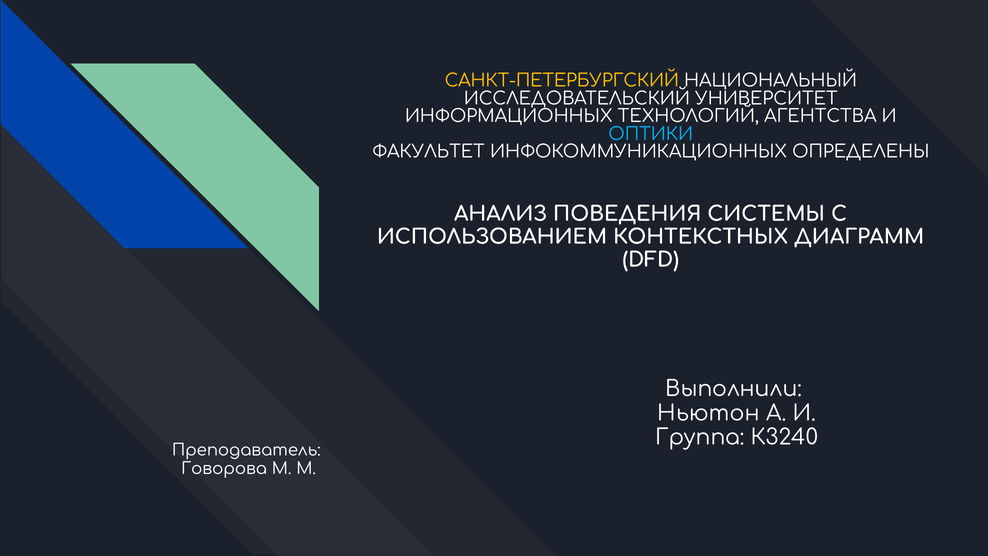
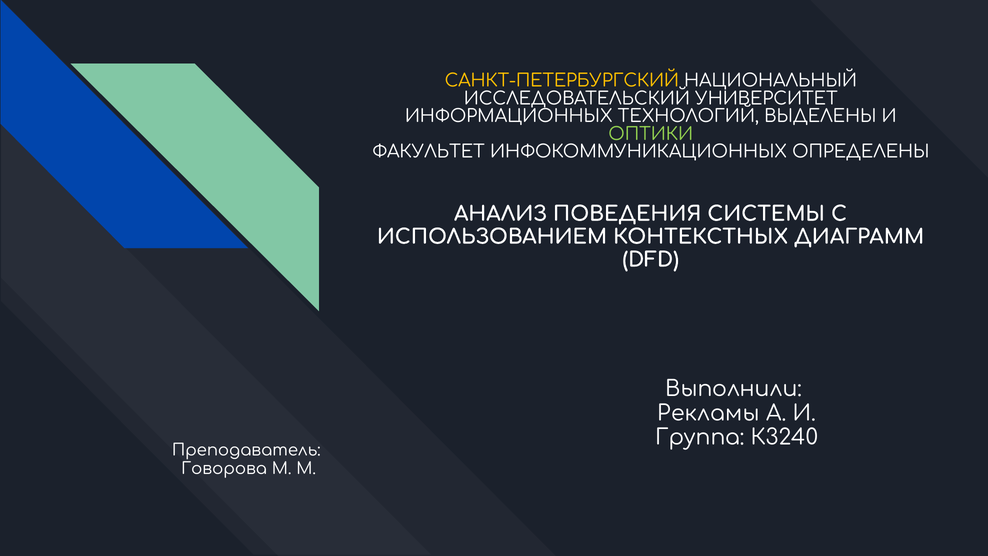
АГЕНТСТВА: АГЕНТСТВА -> ВЫДЕЛЕНЫ (820, 116)
ОПТИКИ colour: light blue -> light green (651, 134)
Ньютон: Ньютон -> Рекламы (709, 413)
